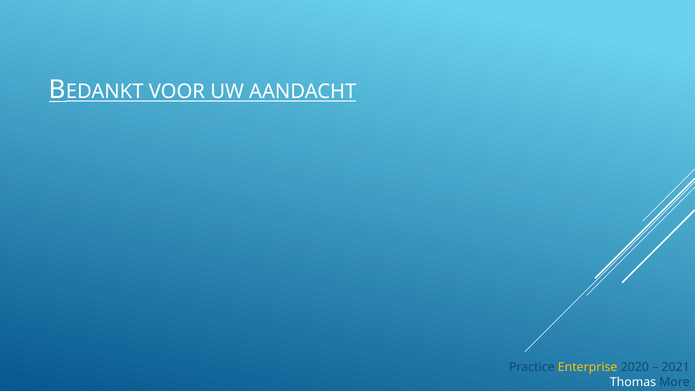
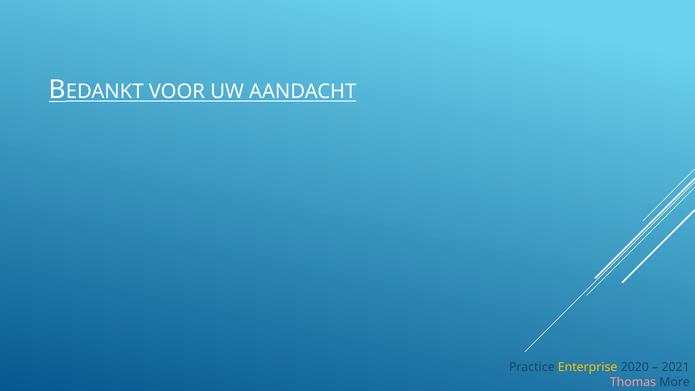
Thomas colour: white -> pink (633, 382)
